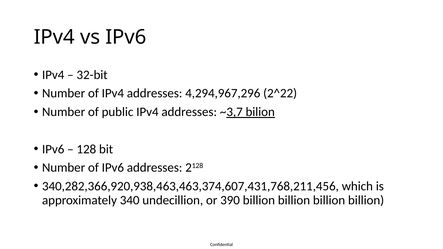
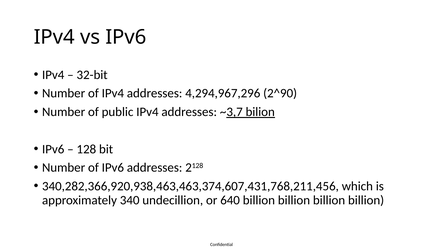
2^22: 2^22 -> 2^90 (280, 93)
390: 390 -> 640 (230, 200)
